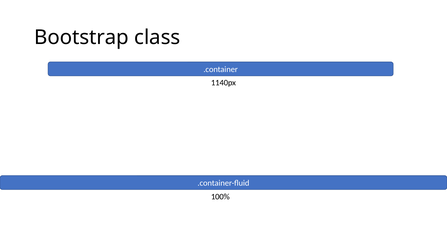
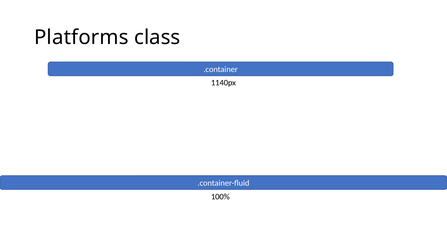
Bootstrap: Bootstrap -> Platforms (81, 38)
